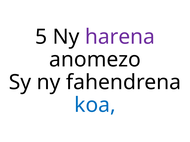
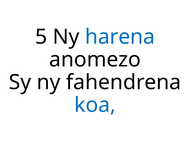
harena colour: purple -> blue (120, 37)
